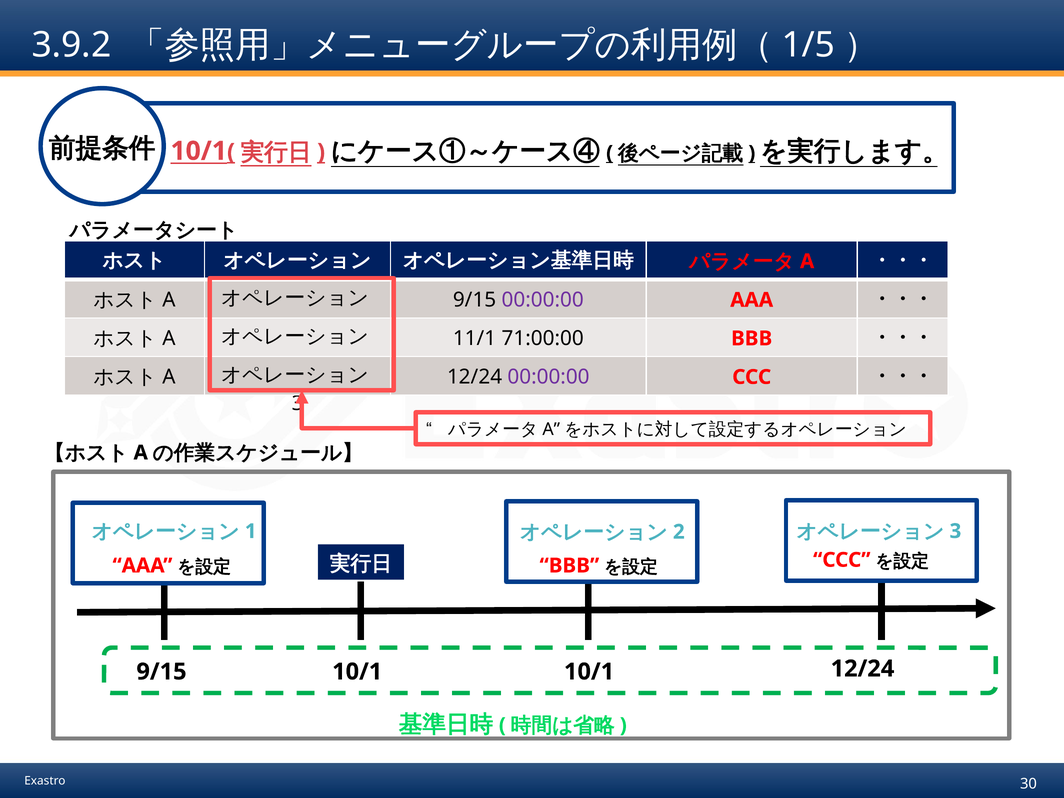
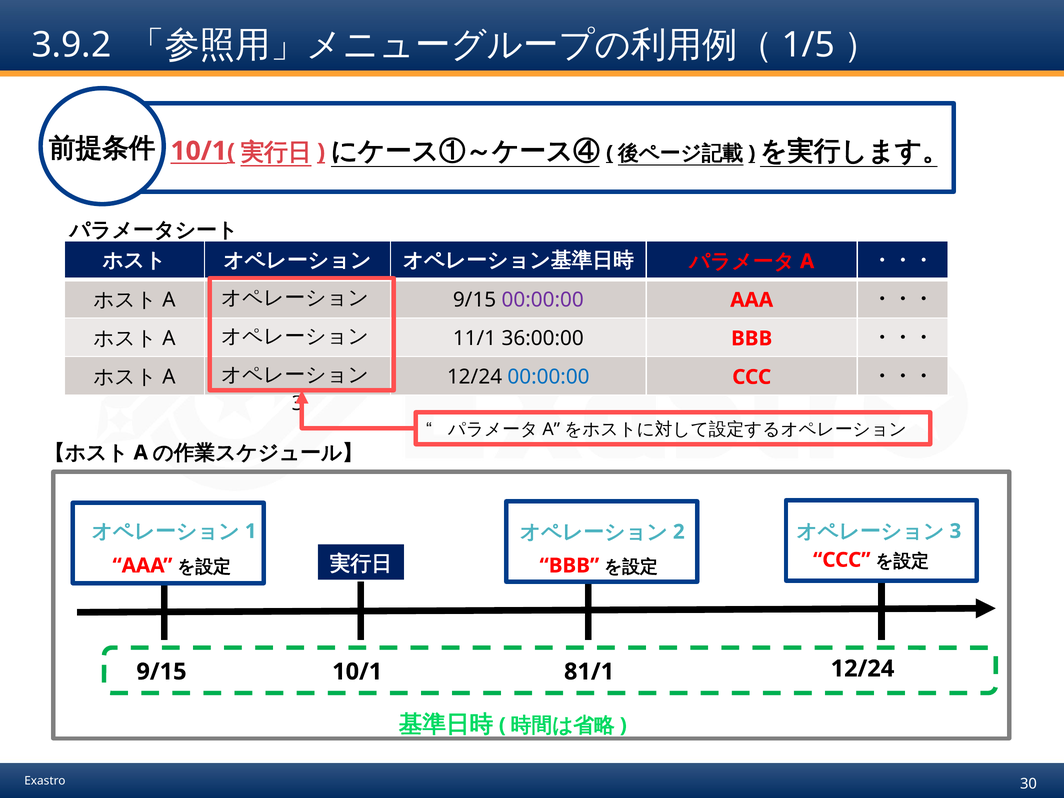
71:00:00: 71:00:00 -> 36:00:00 (543, 339)
00:00:00 colour: purple -> blue (549, 377)
9/15 10/1: 10/1 -> 81/1 (589, 672)
